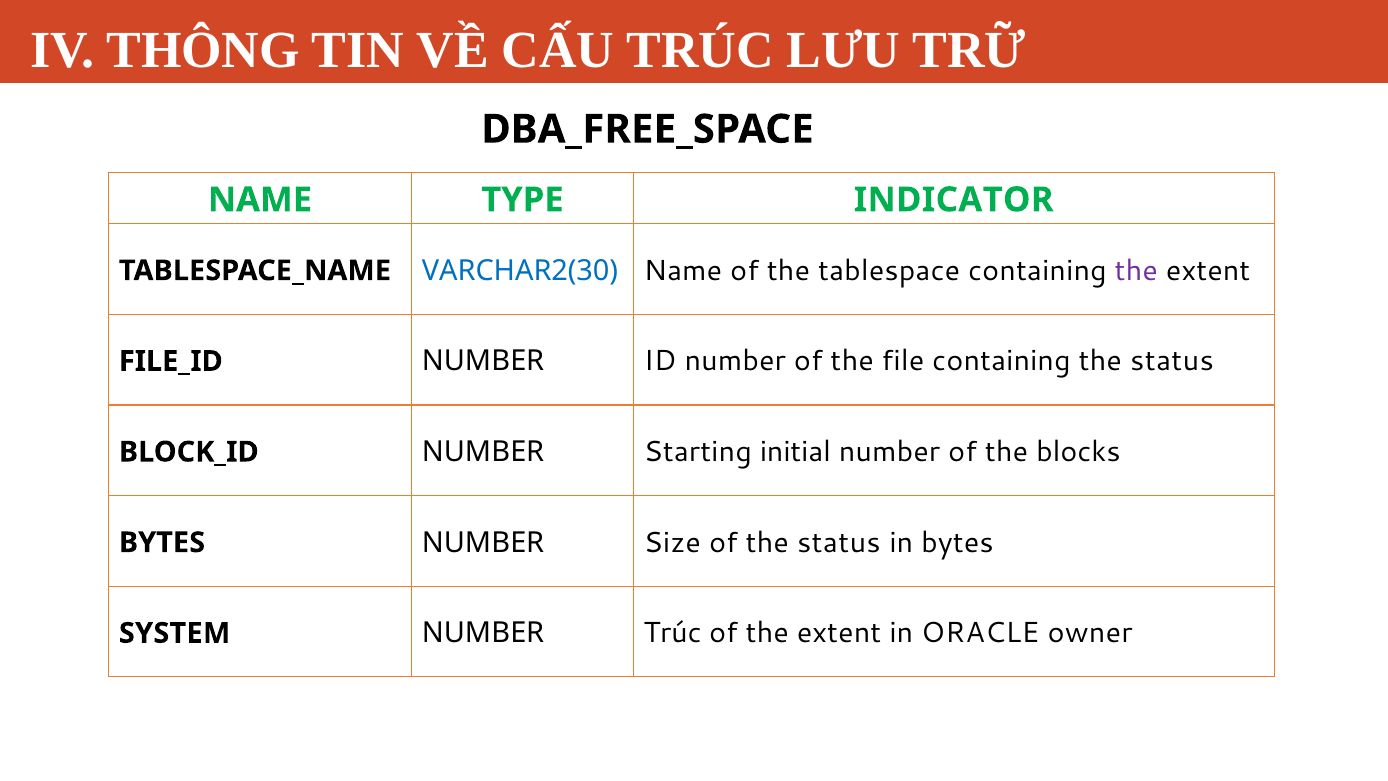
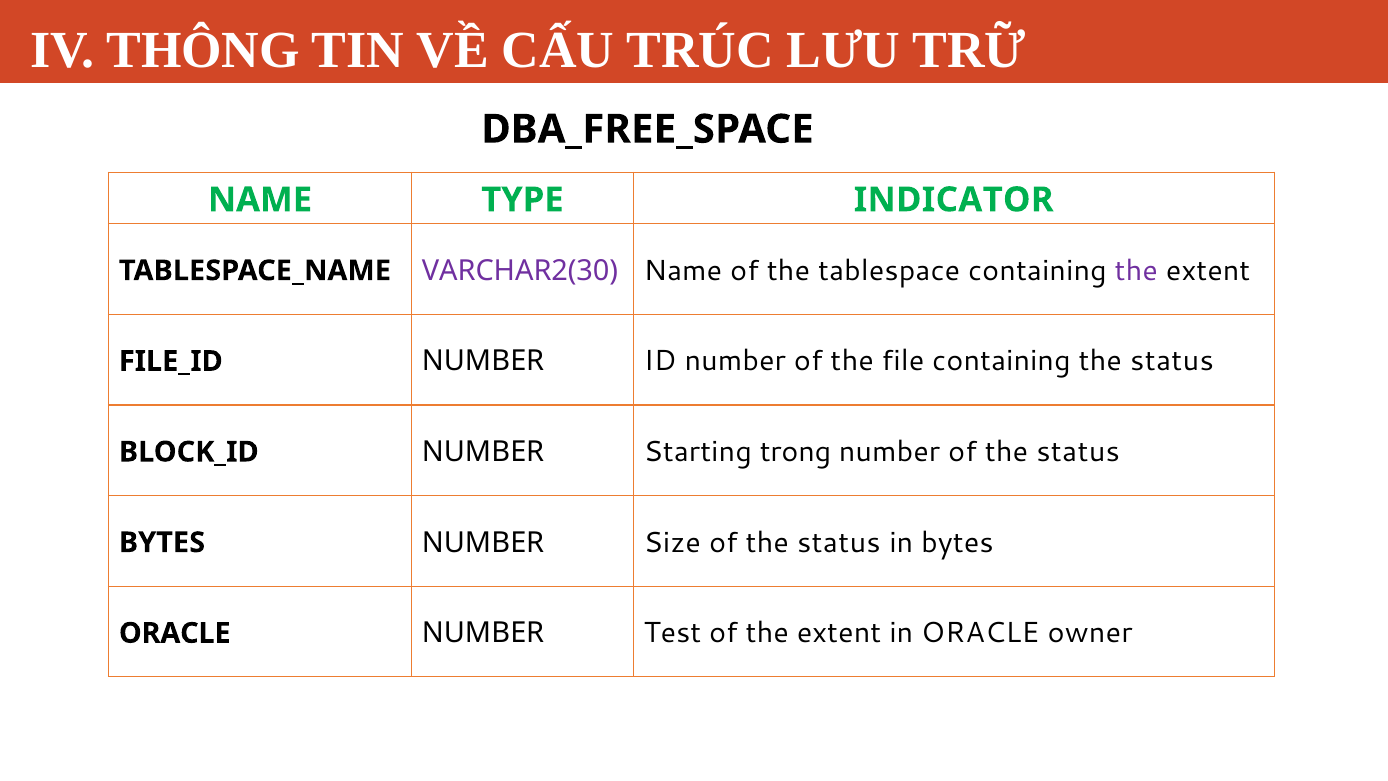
VARCHAR2(30 colour: blue -> purple (520, 271)
initial: initial -> trong (795, 452)
number of the blocks: blocks -> status (1078, 452)
SYSTEM: SYSTEM -> ORACLE (175, 633)
NUMBER Trúc: Trúc -> Test (672, 633)
